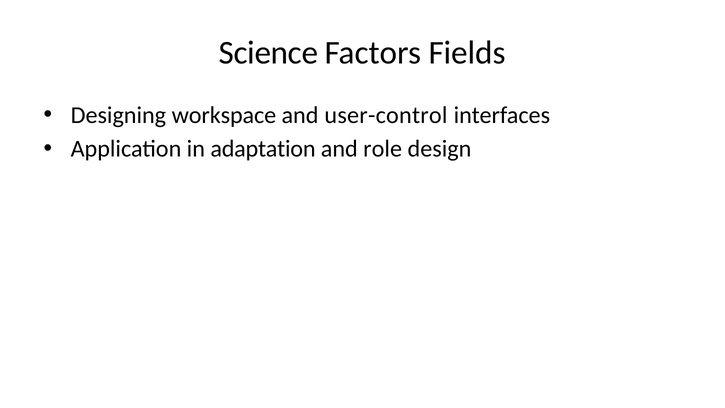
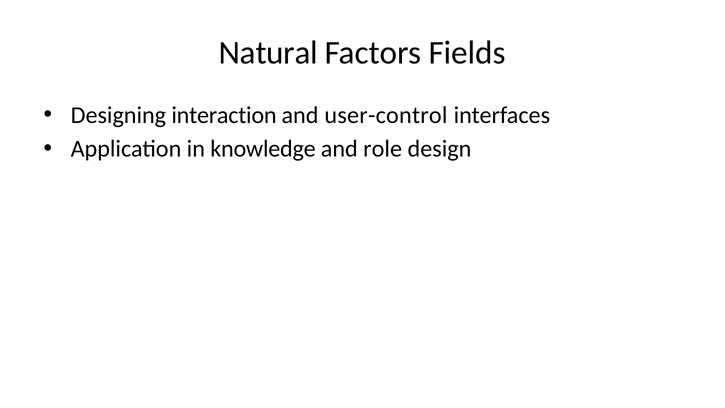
Science: Science -> Natural (268, 53)
workspace: workspace -> interaction (224, 115)
adaptation: adaptation -> knowledge (263, 149)
